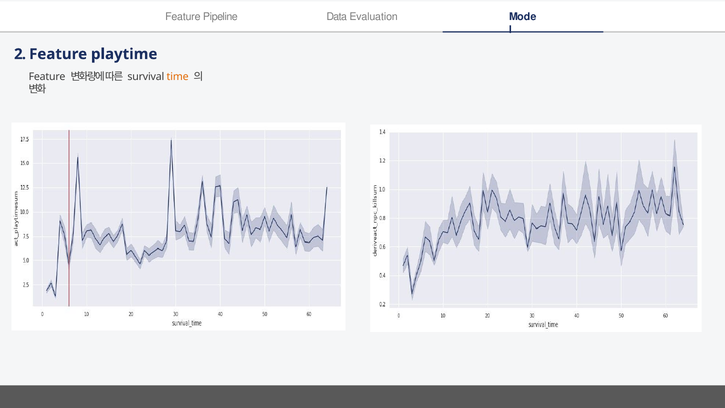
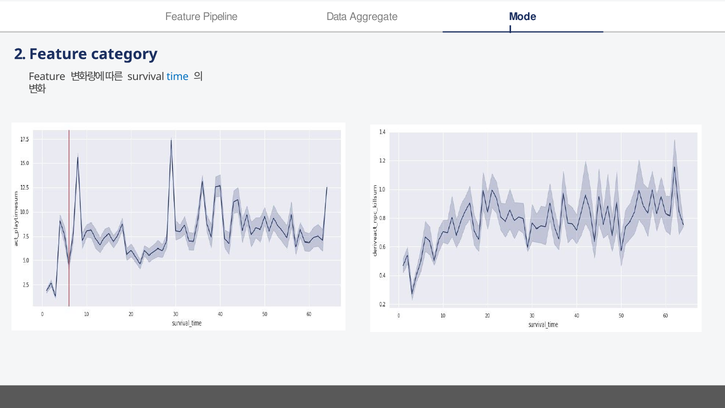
Evaluation: Evaluation -> Aggregate (374, 17)
playtime: playtime -> category (124, 54)
time colour: orange -> blue (178, 77)
